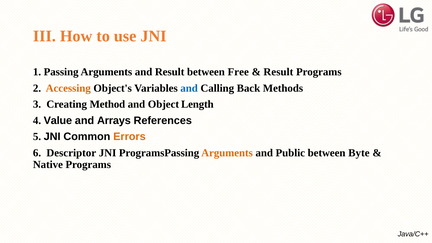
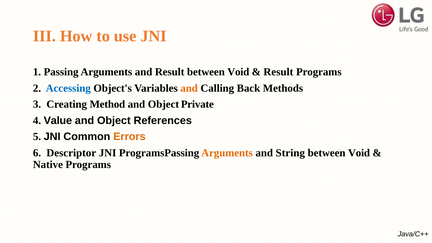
Result between Free: Free -> Void (238, 72)
Accessing colour: orange -> blue (68, 88)
and colour: blue -> orange (189, 88)
Length: Length -> Private (197, 104)
Arrays: Arrays -> Object (114, 121)
Public: Public -> String (290, 153)
Byte: Byte -> Void (359, 153)
